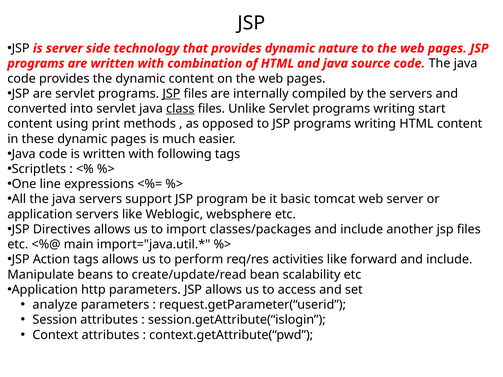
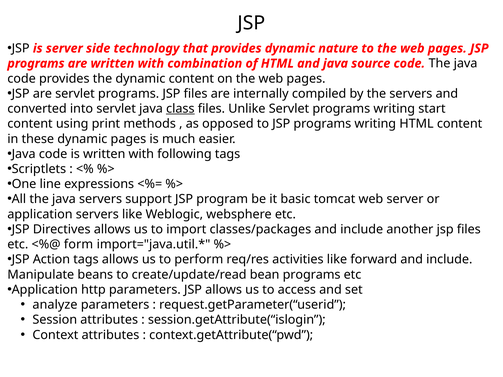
JSP underline: present -> none (171, 94)
main: main -> form (79, 245)
bean scalability: scalability -> programs (312, 275)
